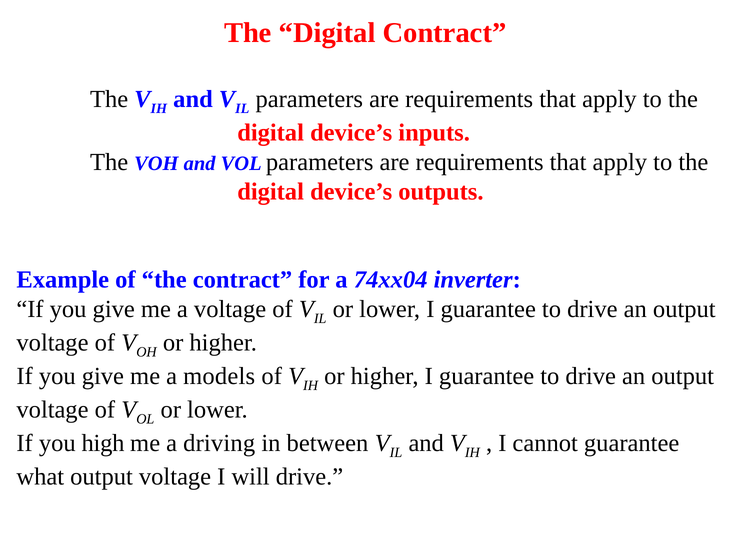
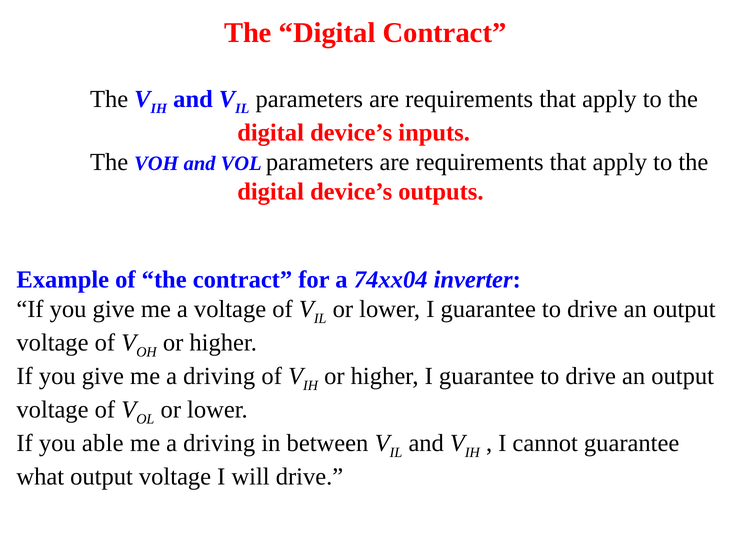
give me a models: models -> driving (219, 376)
high: high -> able (103, 443)
